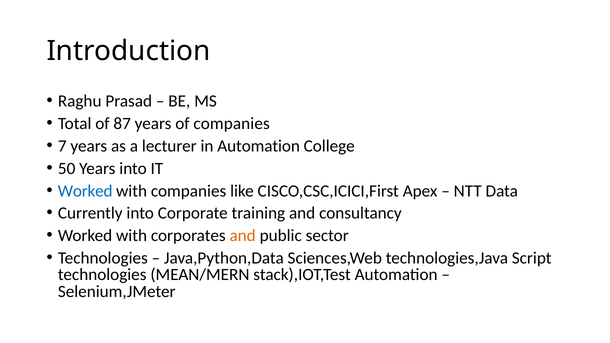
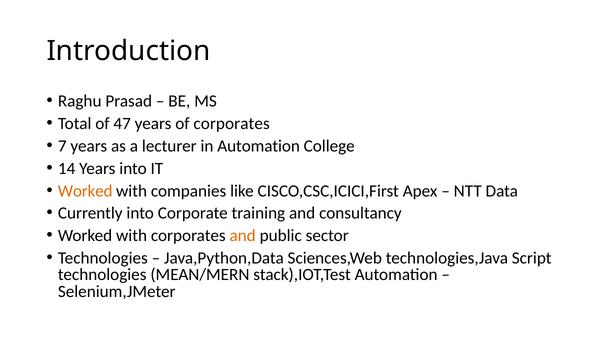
87: 87 -> 47 (122, 124)
of companies: companies -> corporates (232, 124)
50: 50 -> 14 (67, 169)
Worked colour: blue -> orange (85, 191)
